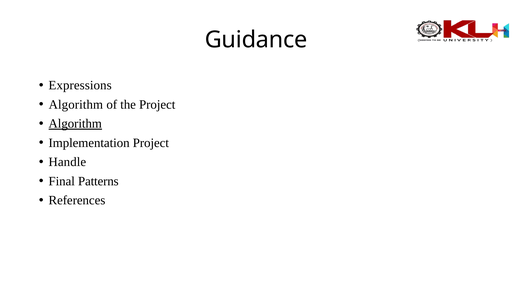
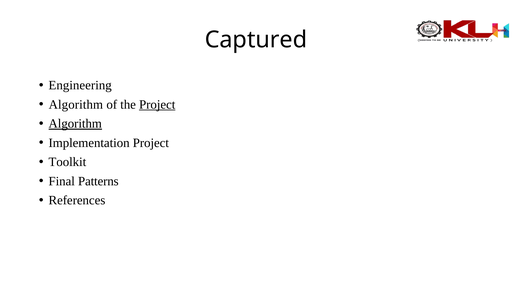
Guidance: Guidance -> Captured (256, 40)
Expressions: Expressions -> Engineering (80, 85)
Project underline: none -> present (157, 105)
Handle: Handle -> Toolkit (67, 162)
